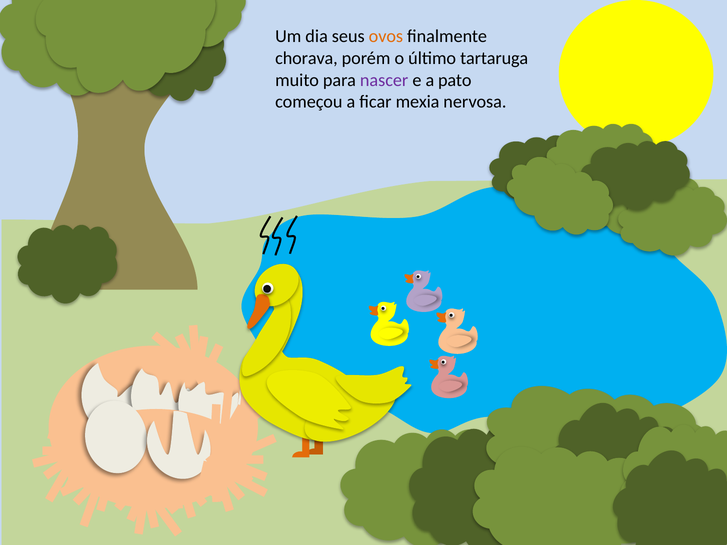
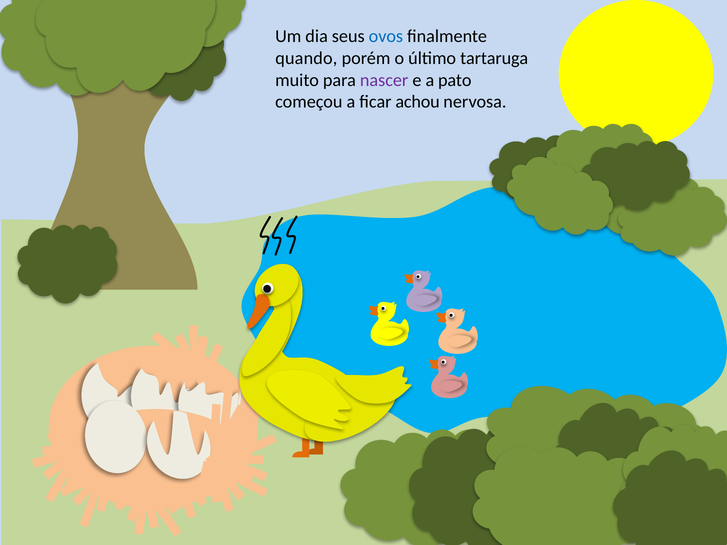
ovos colour: orange -> blue (386, 36)
chorava: chorava -> quando (306, 58)
mexia: mexia -> achou (418, 102)
